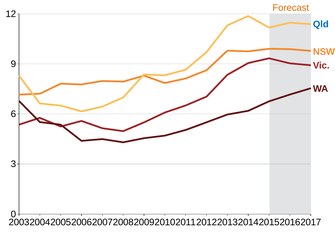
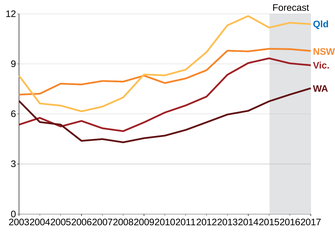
Forecast colour: orange -> black (291, 8)
